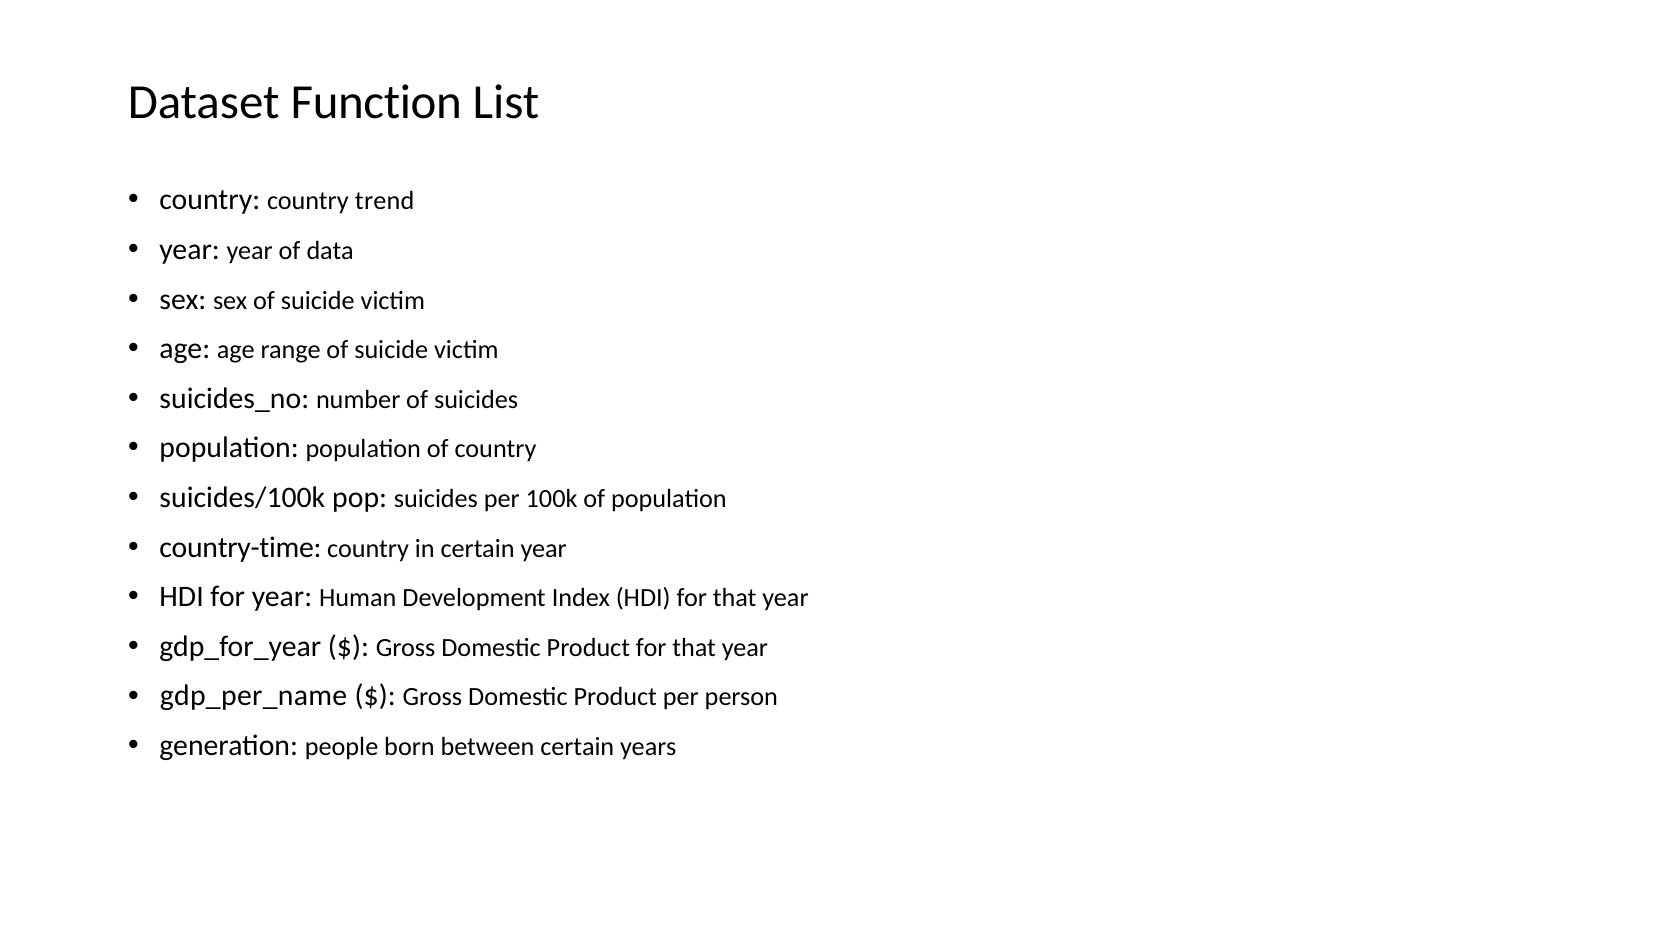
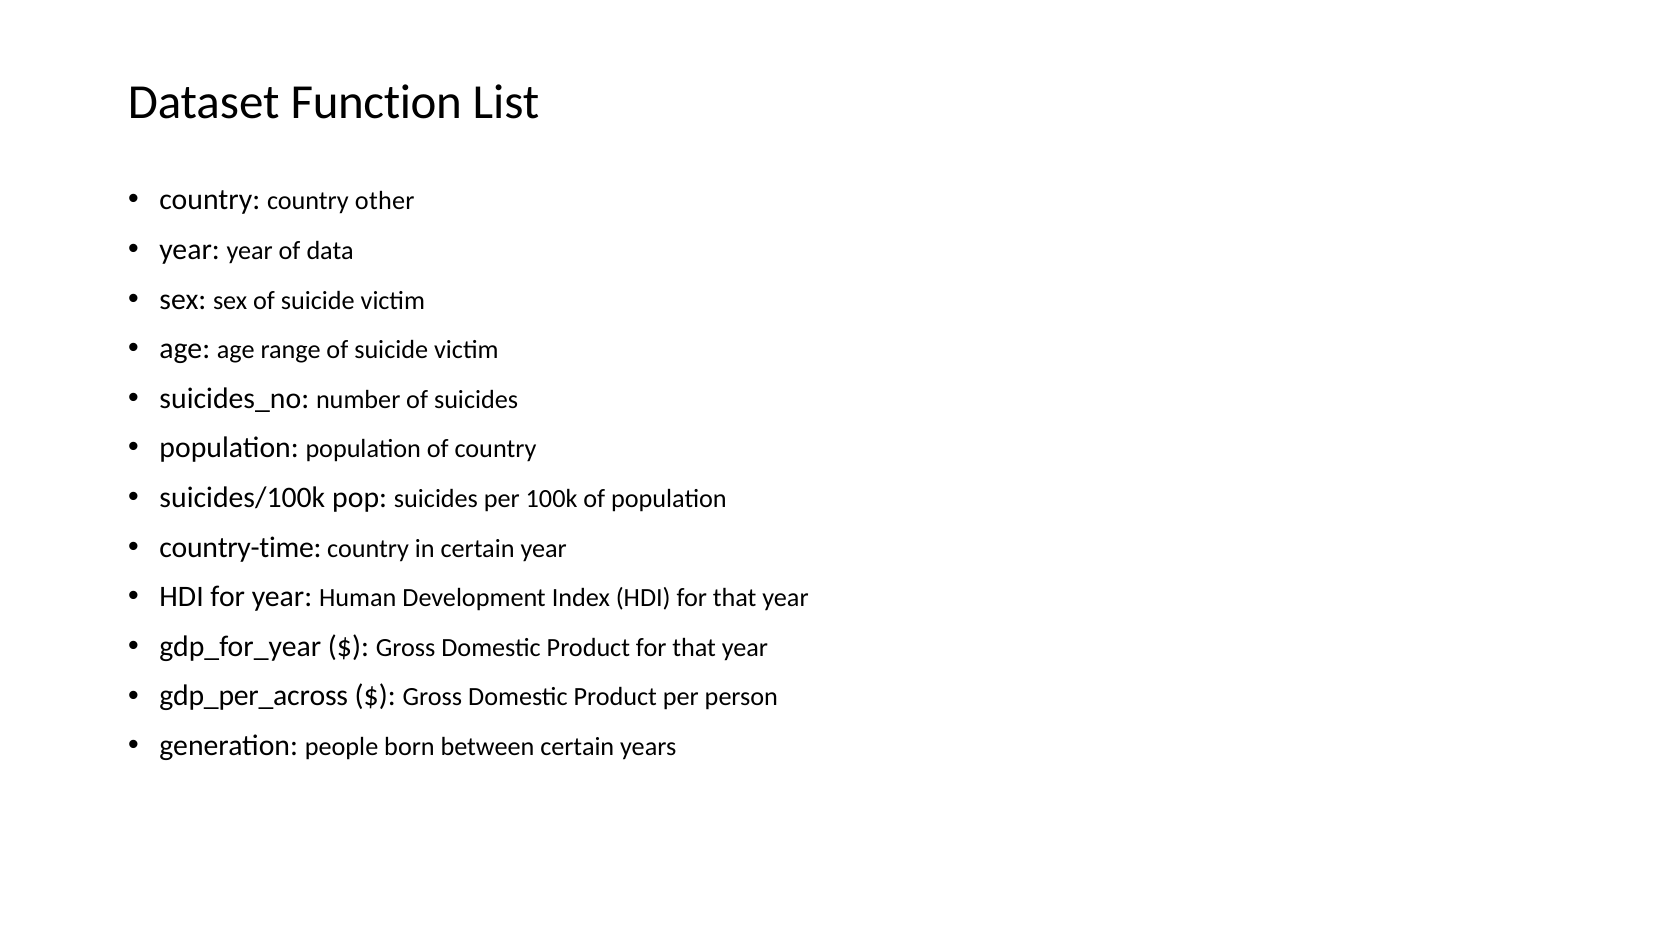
trend: trend -> other (385, 201)
gdp_per_name: gdp_per_name -> gdp_per_across (254, 696)
